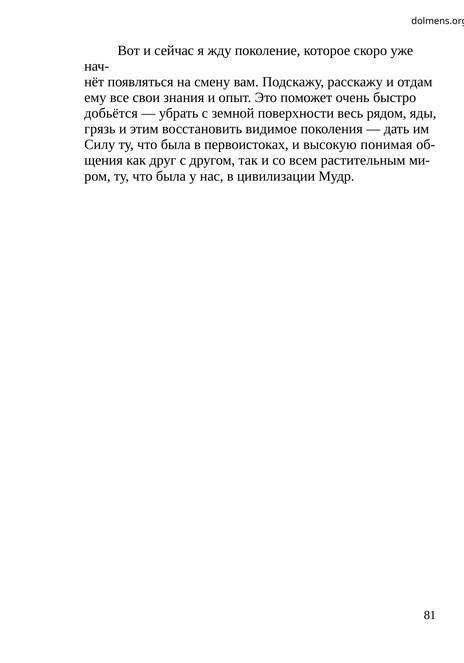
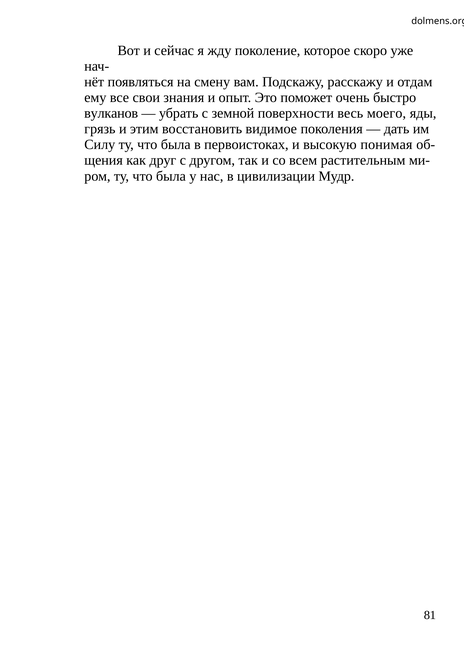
добьётся: добьётся -> вулканов (111, 113)
рядом: рядом -> моего (386, 113)
